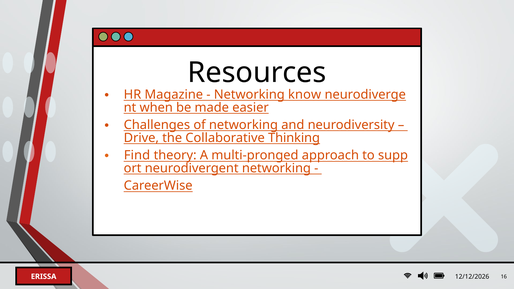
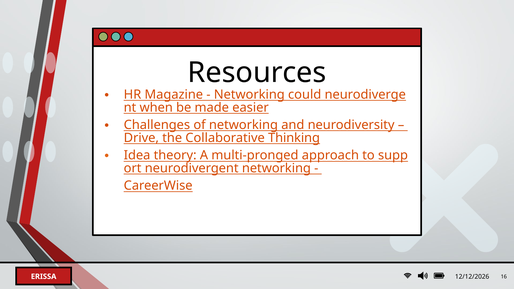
know: know -> could (305, 95)
Find: Find -> Idea (137, 155)
